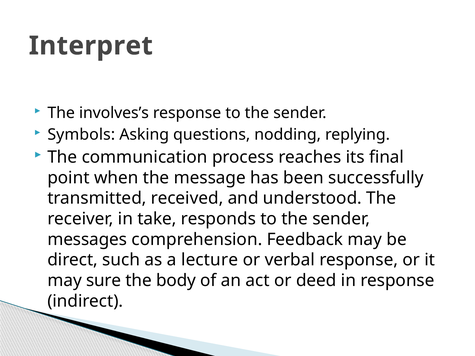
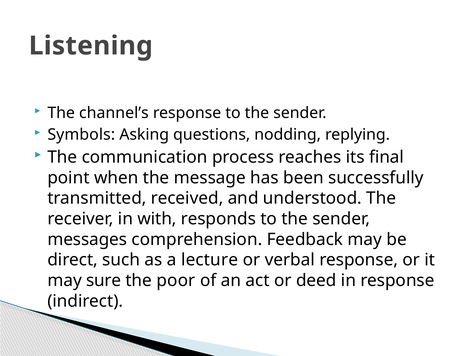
Interpret: Interpret -> Listening (91, 46)
involves’s: involves’s -> channel’s (114, 113)
take: take -> with (157, 219)
body: body -> poor (176, 281)
